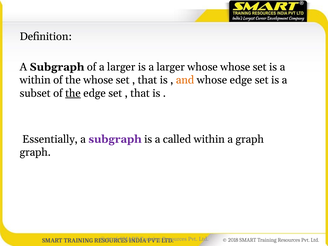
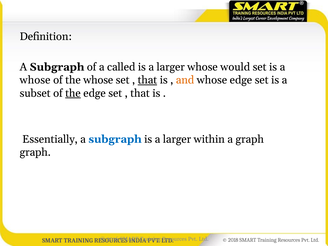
of a larger: larger -> called (121, 67)
whose whose: whose -> would (235, 67)
within: within -> whose (35, 80)
that underline: none -> present (147, 80)
subgraph colour: purple -> blue (115, 139)
called: called -> larger (177, 139)
